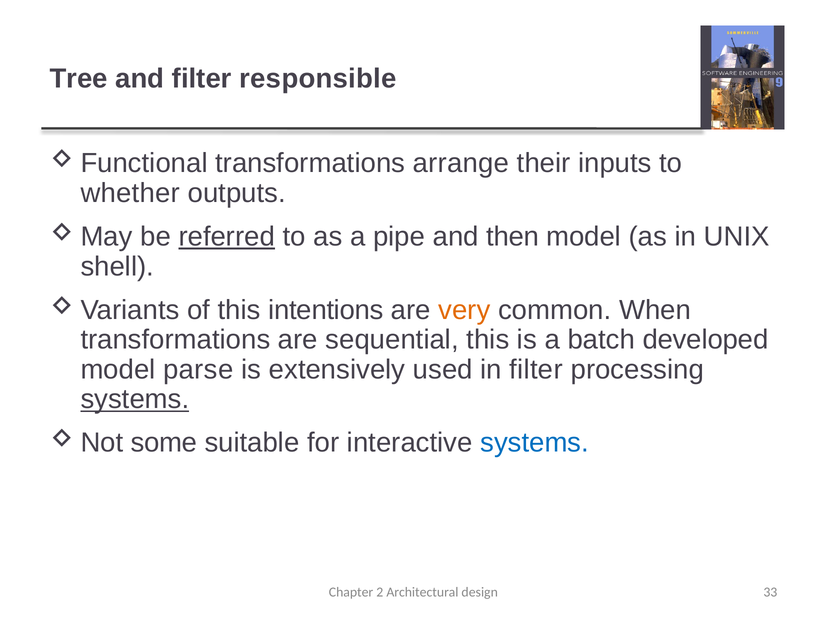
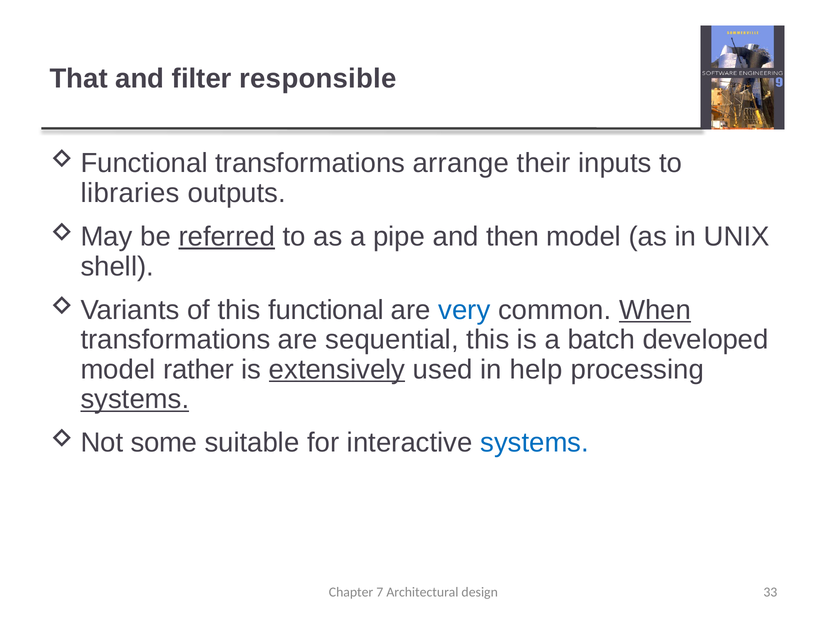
Tree: Tree -> That (79, 78)
whether: whether -> libraries (130, 193)
intentions: intentions -> functional (326, 310)
very colour: orange -> blue (464, 310)
When underline: none -> present (655, 310)
parse: parse -> rather (199, 370)
extensively underline: none -> present (337, 370)
in filter: filter -> help (536, 370)
2: 2 -> 7 (380, 592)
